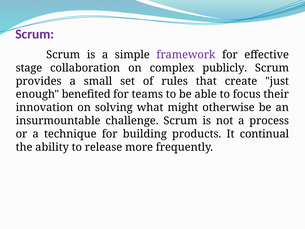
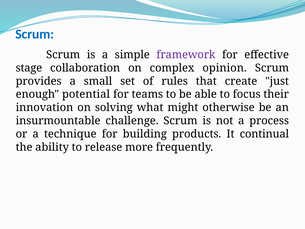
Scrum colour: purple -> blue (35, 34)
publicly: publicly -> opinion (225, 68)
benefited: benefited -> potential (86, 94)
